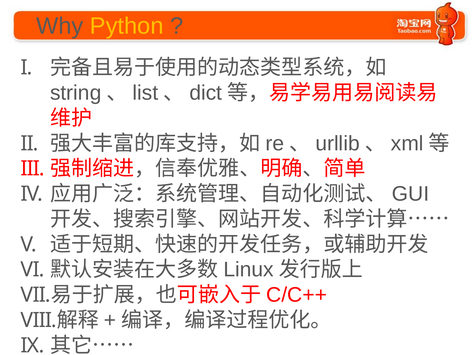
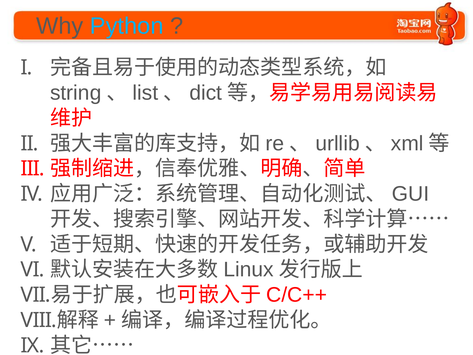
Python colour: yellow -> light blue (127, 26)
